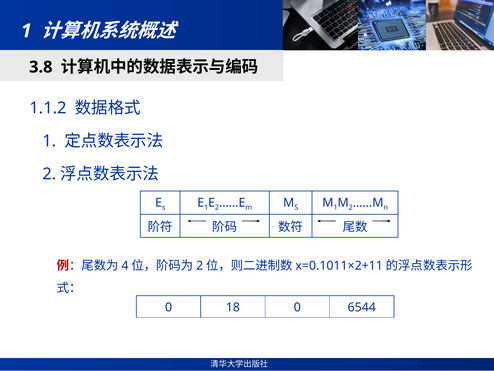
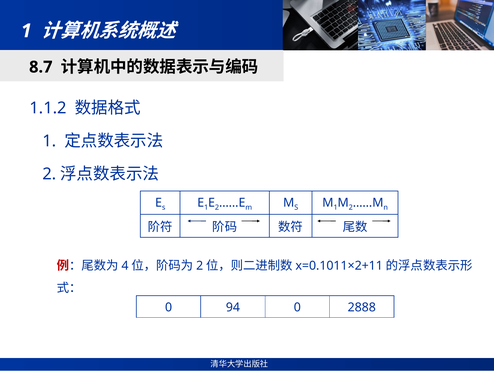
3.8: 3.8 -> 8.7 (41, 67)
18: 18 -> 94 (233, 307)
6544: 6544 -> 2888 (362, 307)
